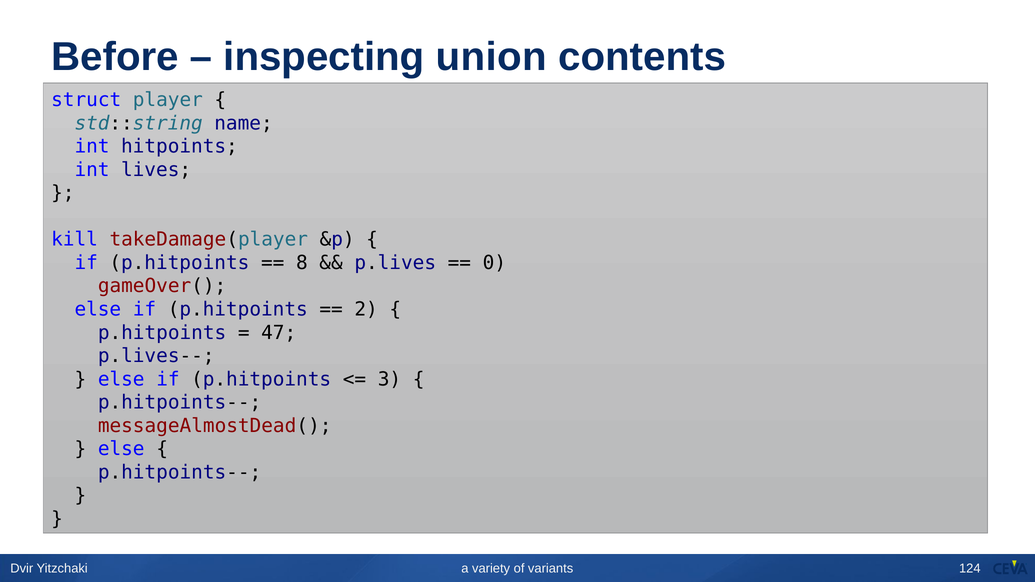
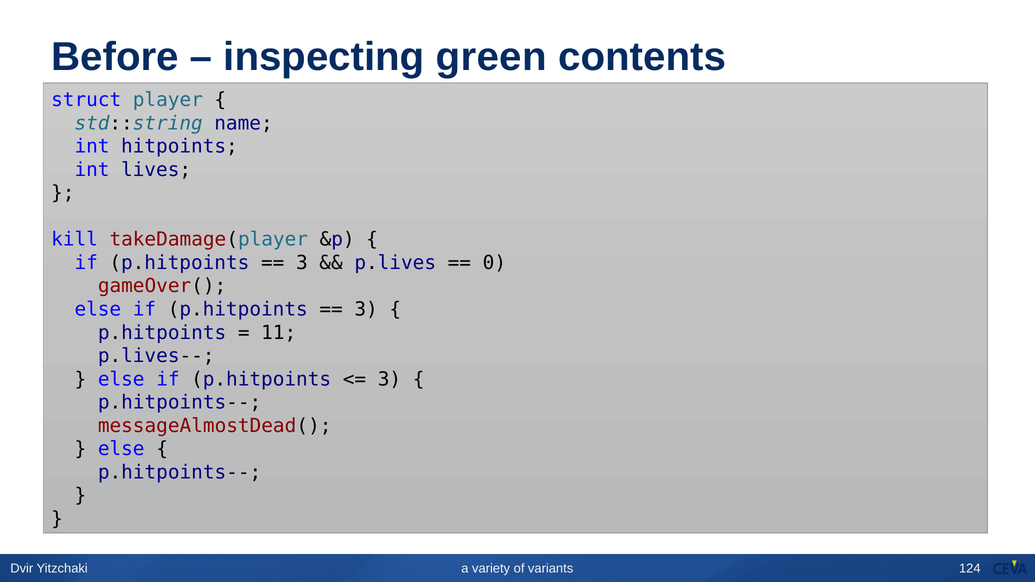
union: union -> green (491, 57)
8: 8 -> 3 (302, 263)
2: 2 -> 3 (366, 309)
47: 47 -> 11 (279, 333)
